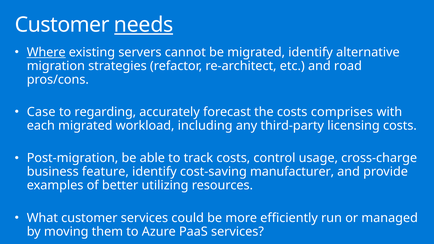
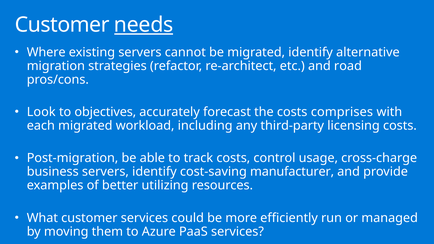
Where underline: present -> none (46, 52)
Case: Case -> Look (41, 112)
regarding: regarding -> objectives (105, 112)
business feature: feature -> servers (105, 172)
